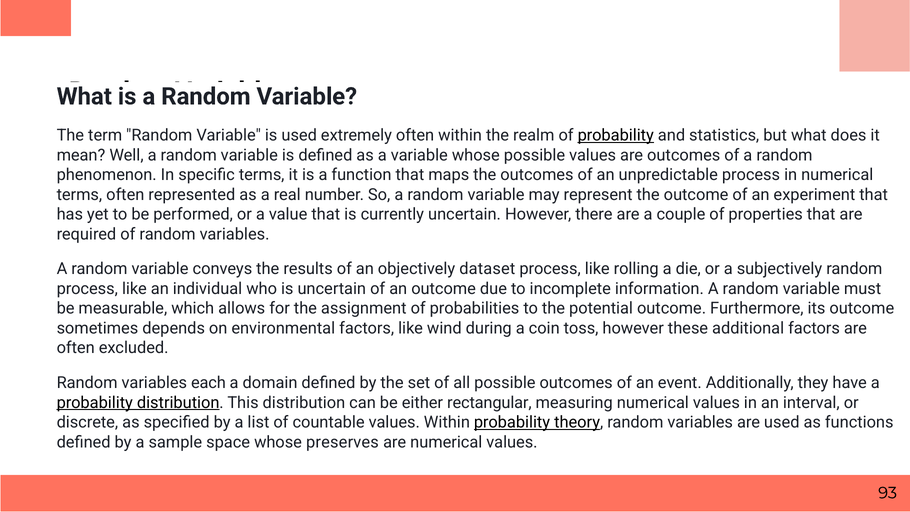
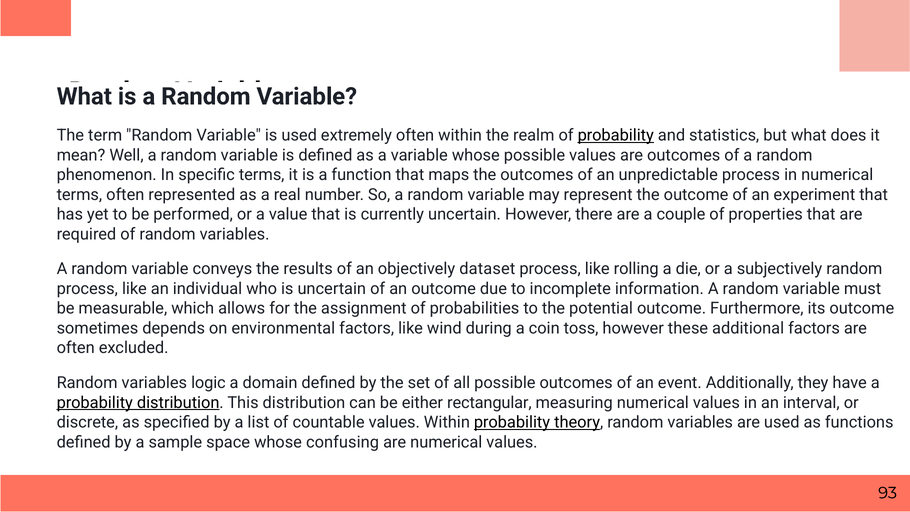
each: each -> logic (208, 383)
preserves: preserves -> confusing (343, 442)
